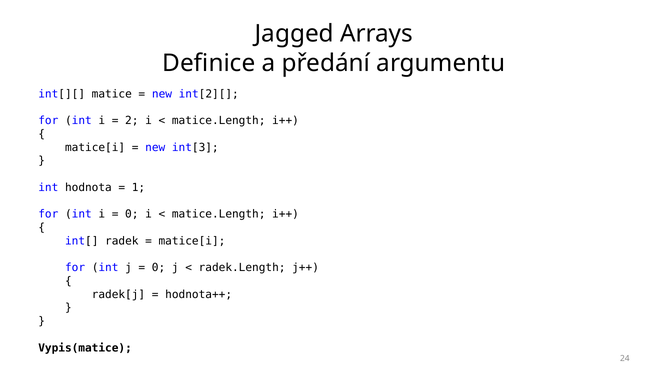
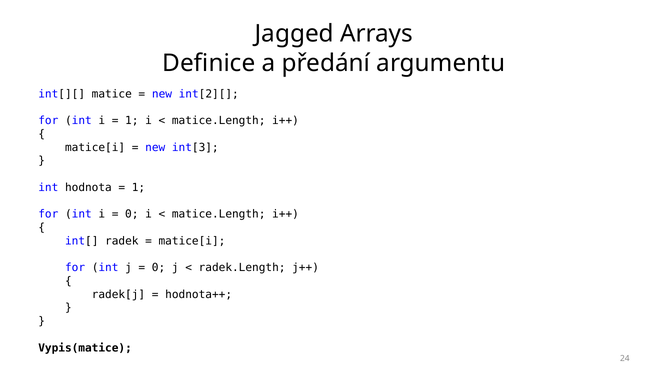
2: 2 -> 1 (132, 121)
